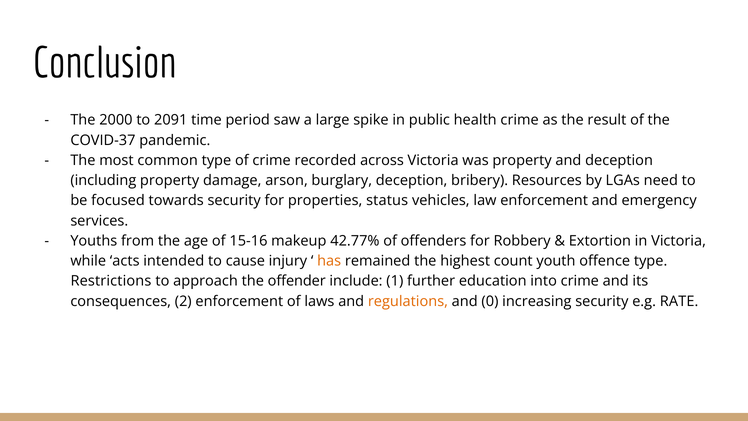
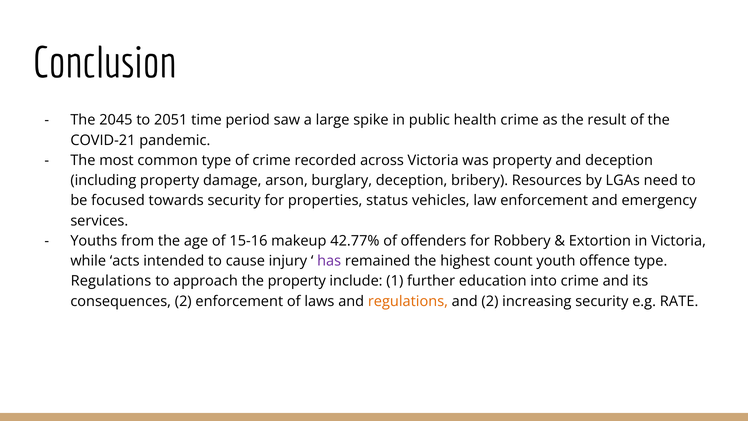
2000: 2000 -> 2045 (116, 120)
2091: 2091 -> 2051 (171, 120)
COVID-37: COVID-37 -> COVID-21 (103, 140)
has colour: orange -> purple (329, 261)
Restrictions: Restrictions -> Regulations (111, 281)
the offender: offender -> property (297, 281)
and 0: 0 -> 2 (490, 301)
